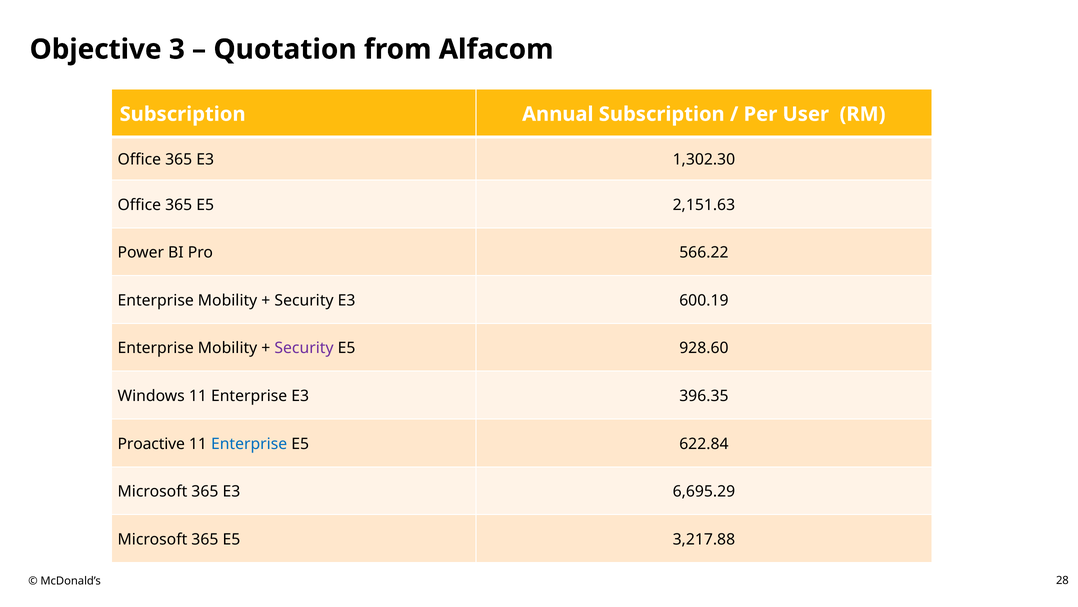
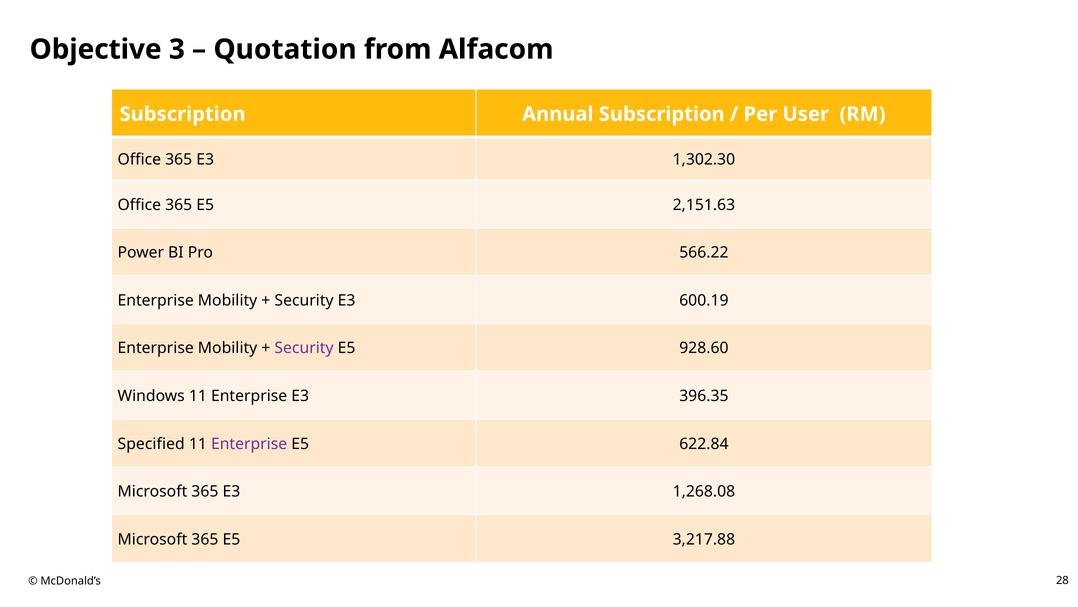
Proactive: Proactive -> Specified (151, 443)
Enterprise colour: blue -> purple (249, 443)
6,695.29: 6,695.29 -> 1,268.08 (704, 491)
